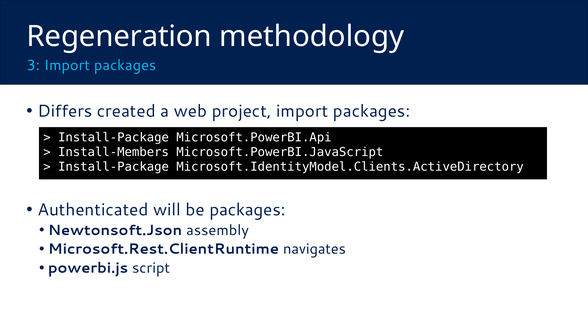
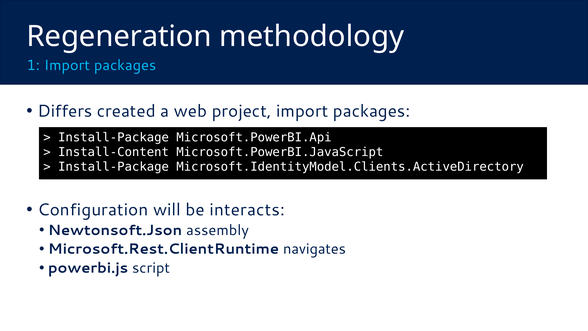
3: 3 -> 1 (33, 65)
Install-Members: Install-Members -> Install-Content (114, 152)
Authenticated: Authenticated -> Configuration (93, 210)
be packages: packages -> interacts (247, 210)
